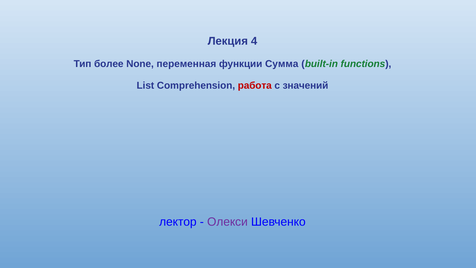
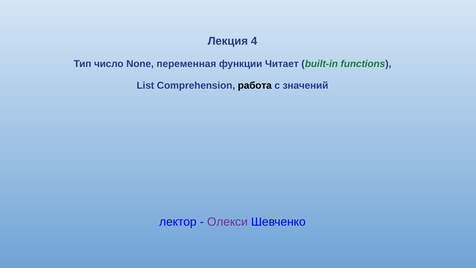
более: более -> число (109, 64)
Сумма: Сумма -> Читает (282, 64)
работа colour: red -> black (255, 85)
